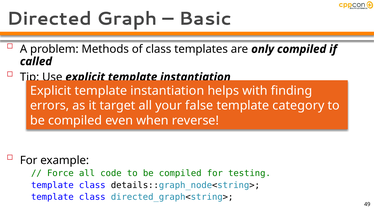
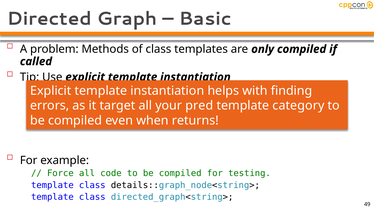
false: false -> pred (199, 106)
reverse: reverse -> returns (195, 121)
